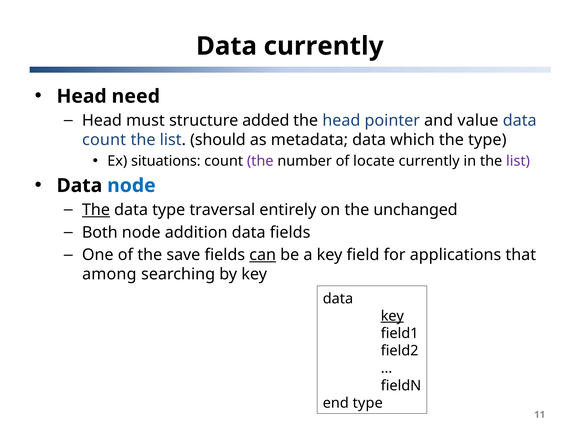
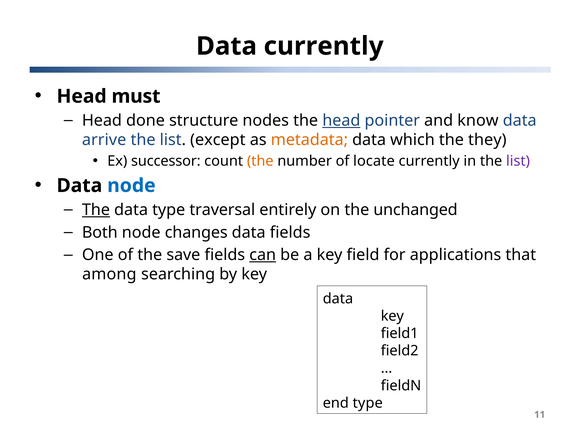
need: need -> must (136, 96)
must: must -> done (145, 121)
added: added -> nodes (266, 121)
head underline: none -> present (341, 121)
value: value -> know (478, 121)
count: count -> arrive (104, 140)
should: should -> except (218, 140)
metadata colour: black -> orange (309, 140)
the type: type -> they (487, 140)
situations: situations -> successor (166, 161)
the colour: purple -> orange (260, 161)
addition: addition -> changes (196, 232)
key underline: present -> none (392, 316)
